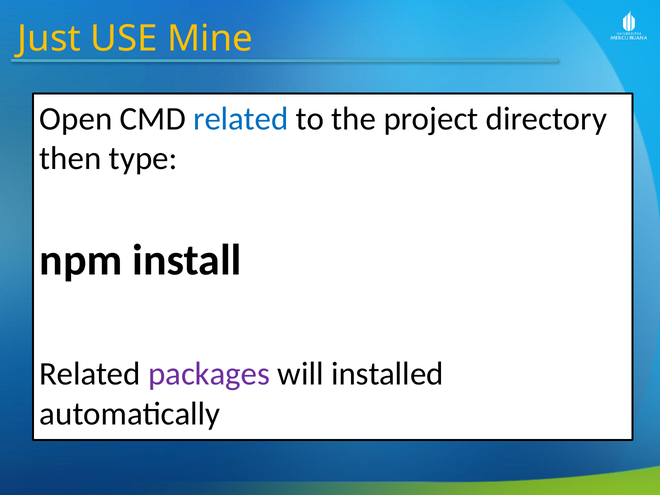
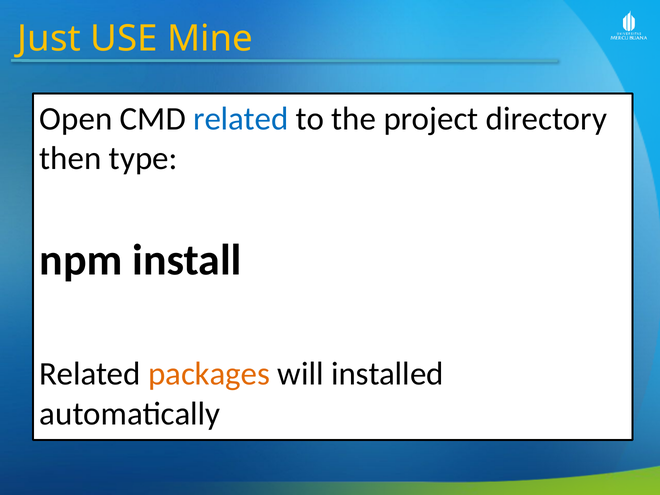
packages colour: purple -> orange (209, 374)
